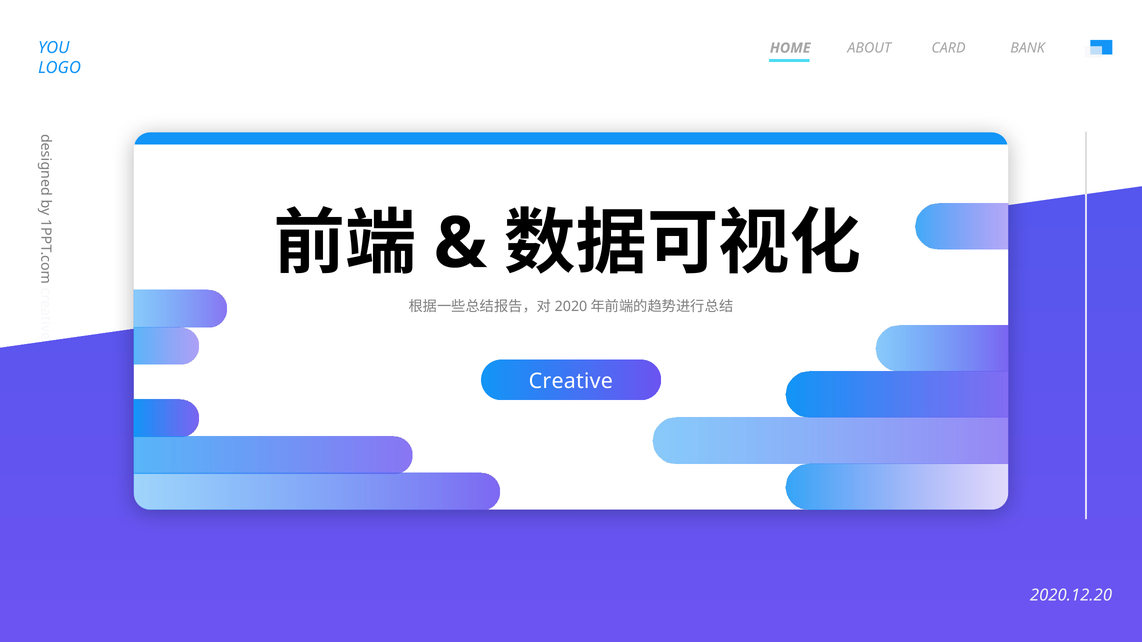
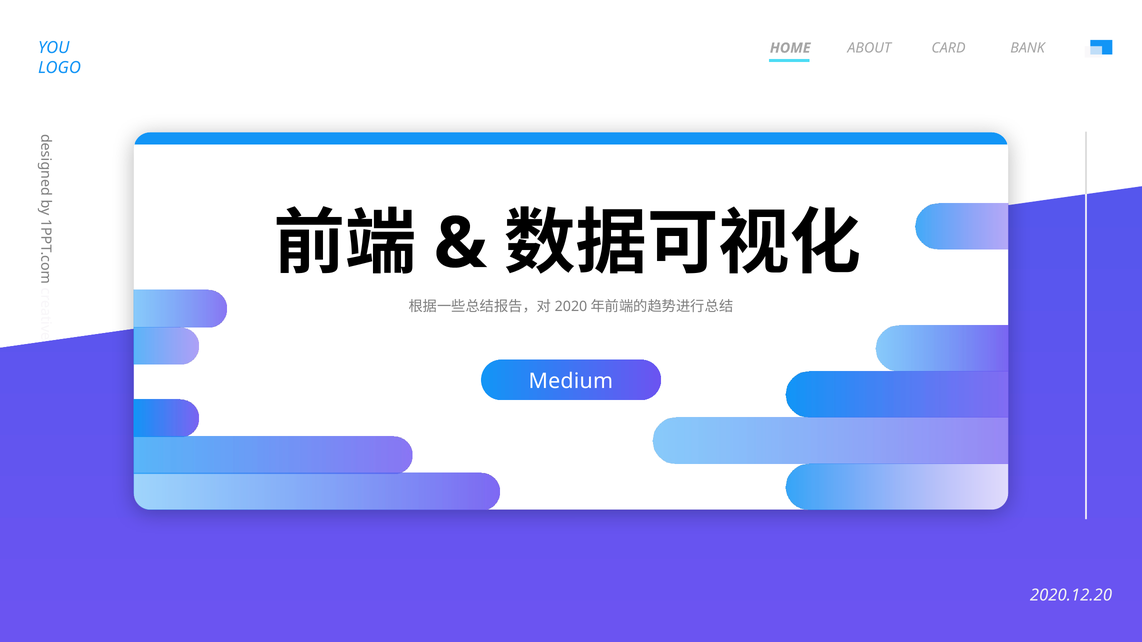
Creative: Creative -> Medium (571, 381)
